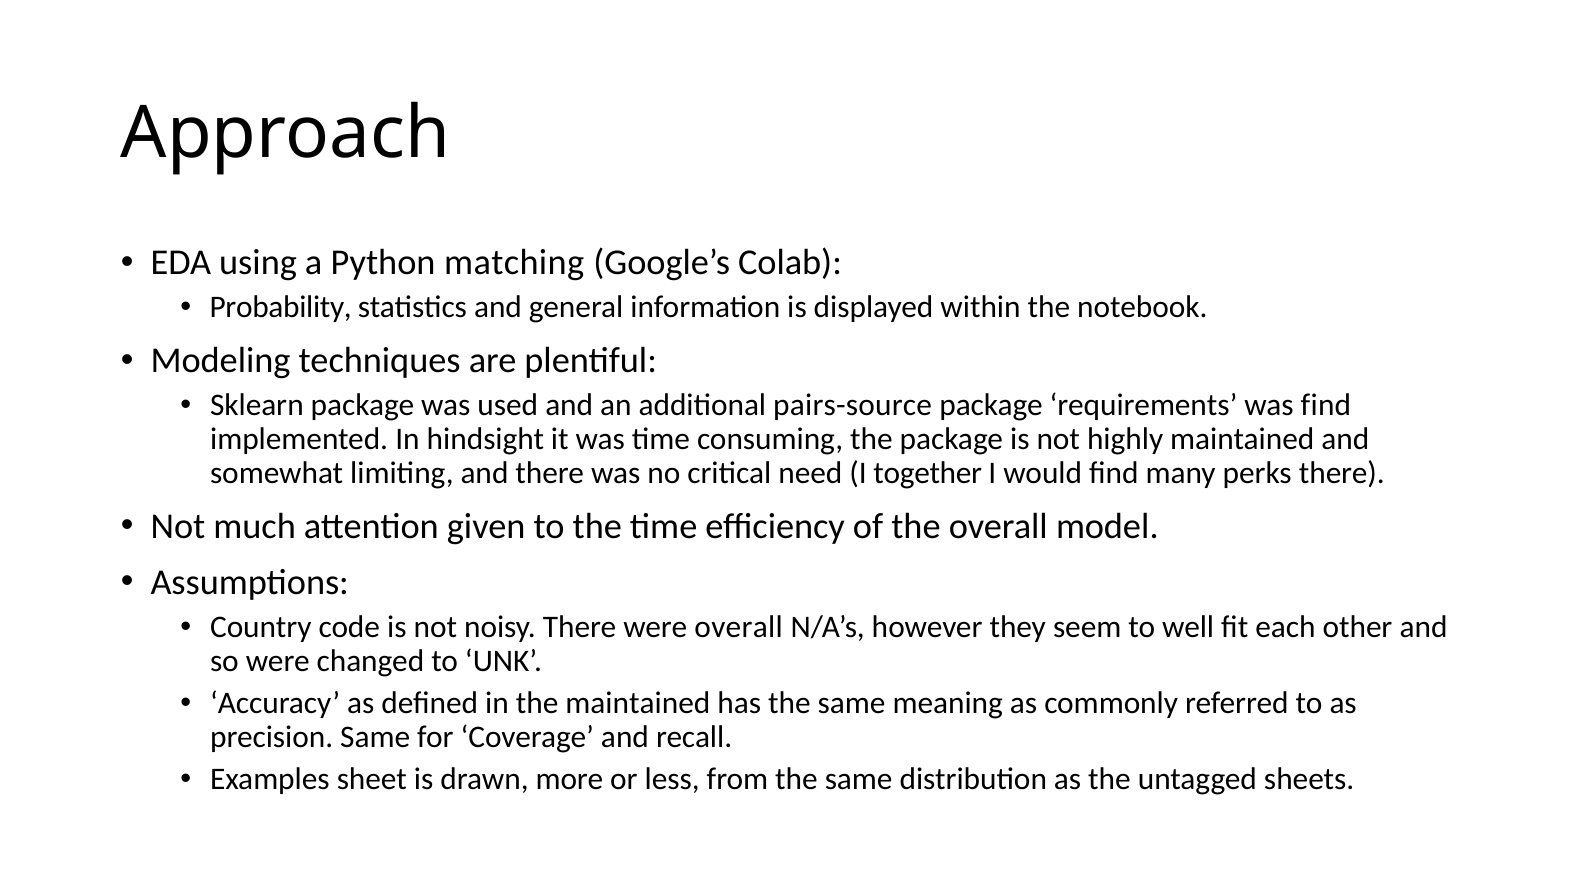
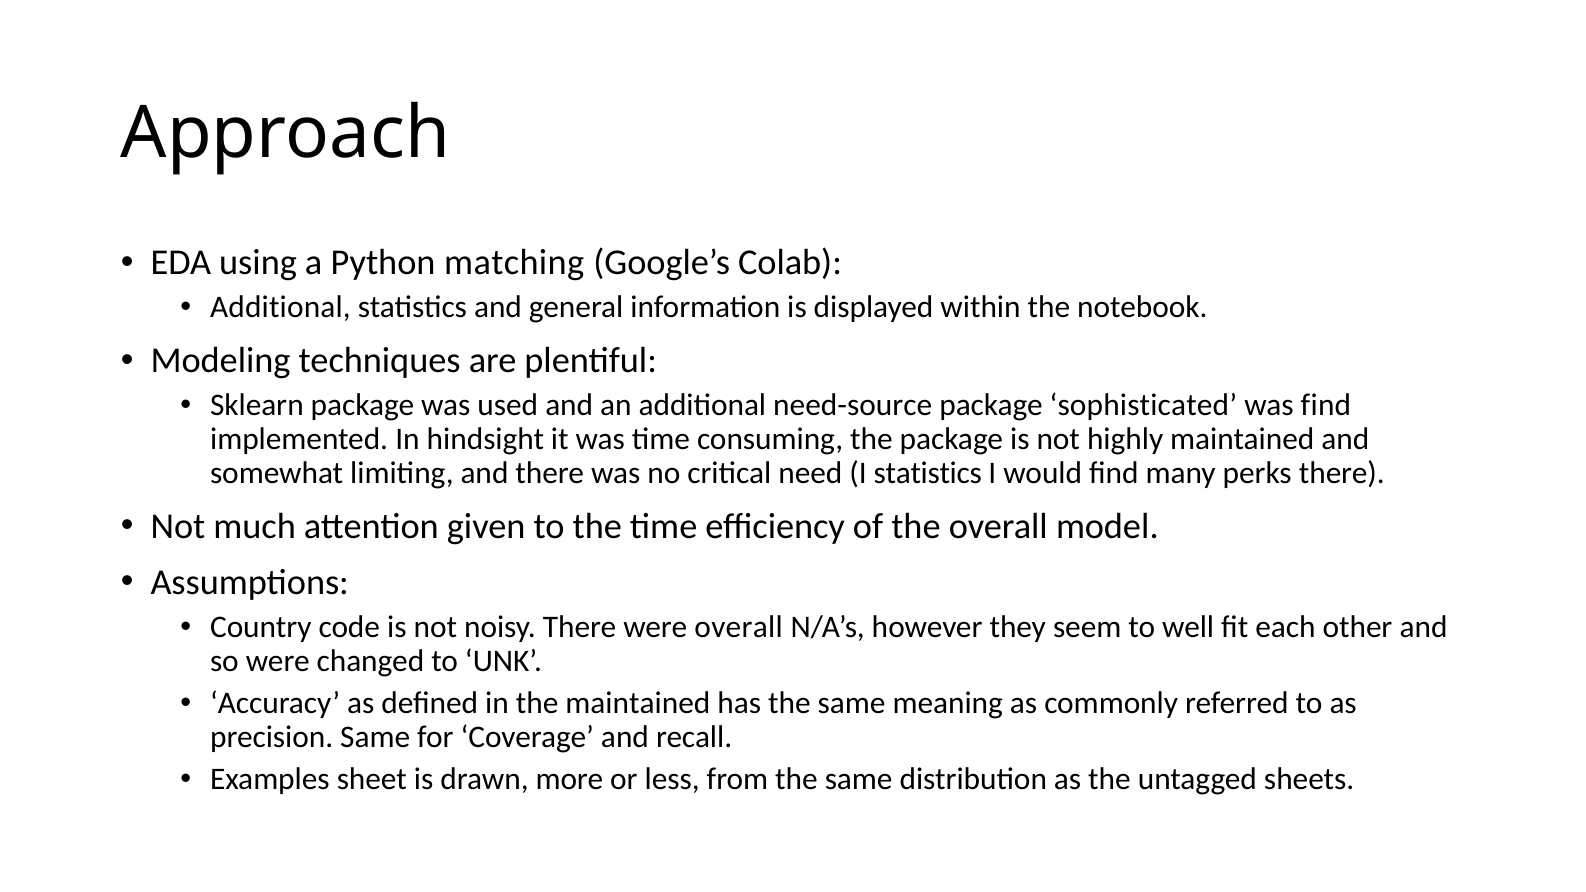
Probability: Probability -> Additional (280, 308)
pairs-source: pairs-source -> need-source (853, 406)
requirements: requirements -> sophisticated (1143, 406)
I together: together -> statistics (928, 473)
